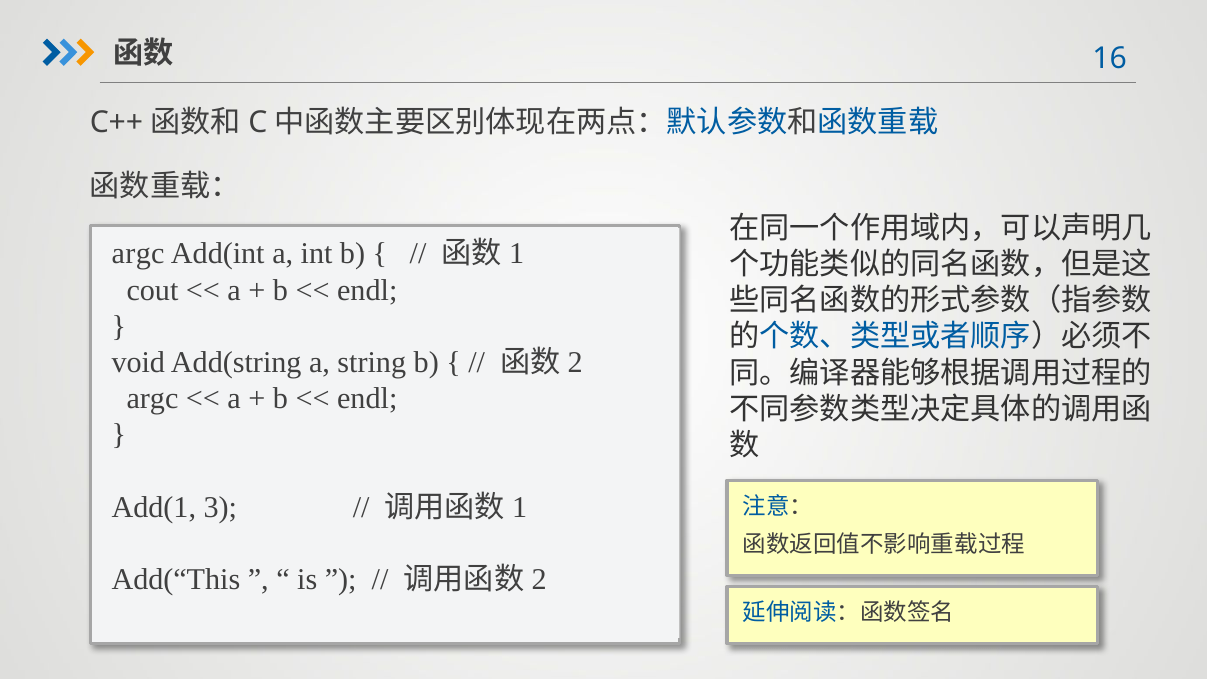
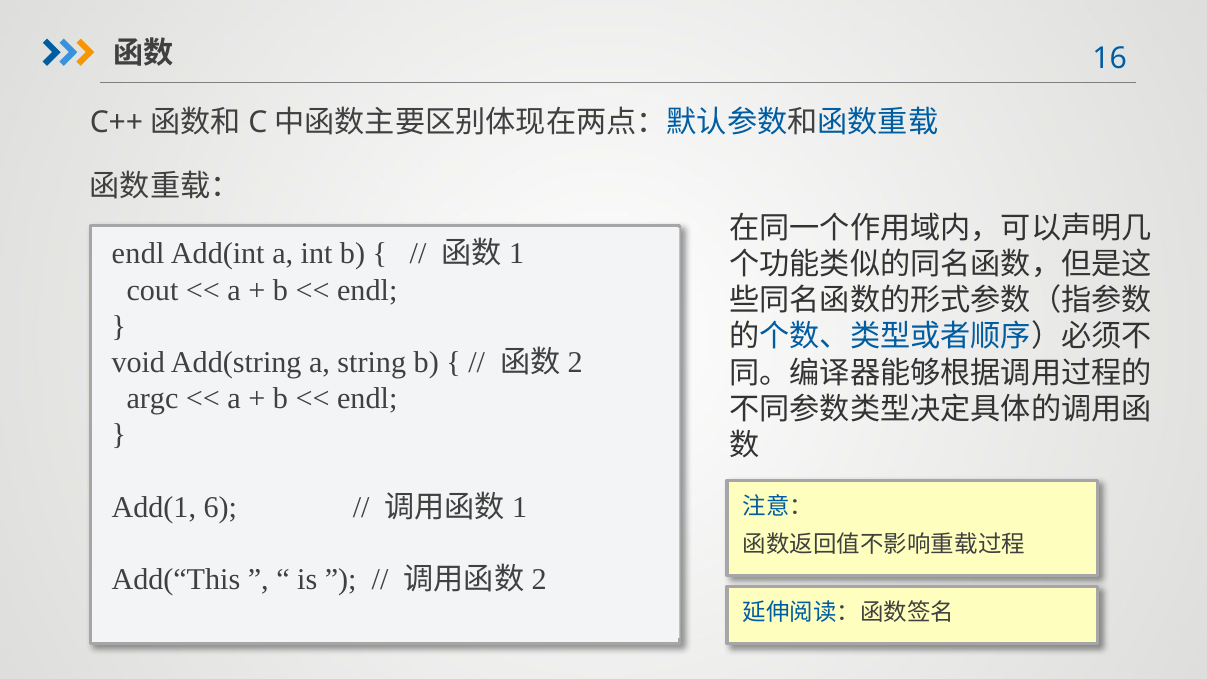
argc: argc -> endl (138, 254)
3: 3 -> 6 (220, 507)
